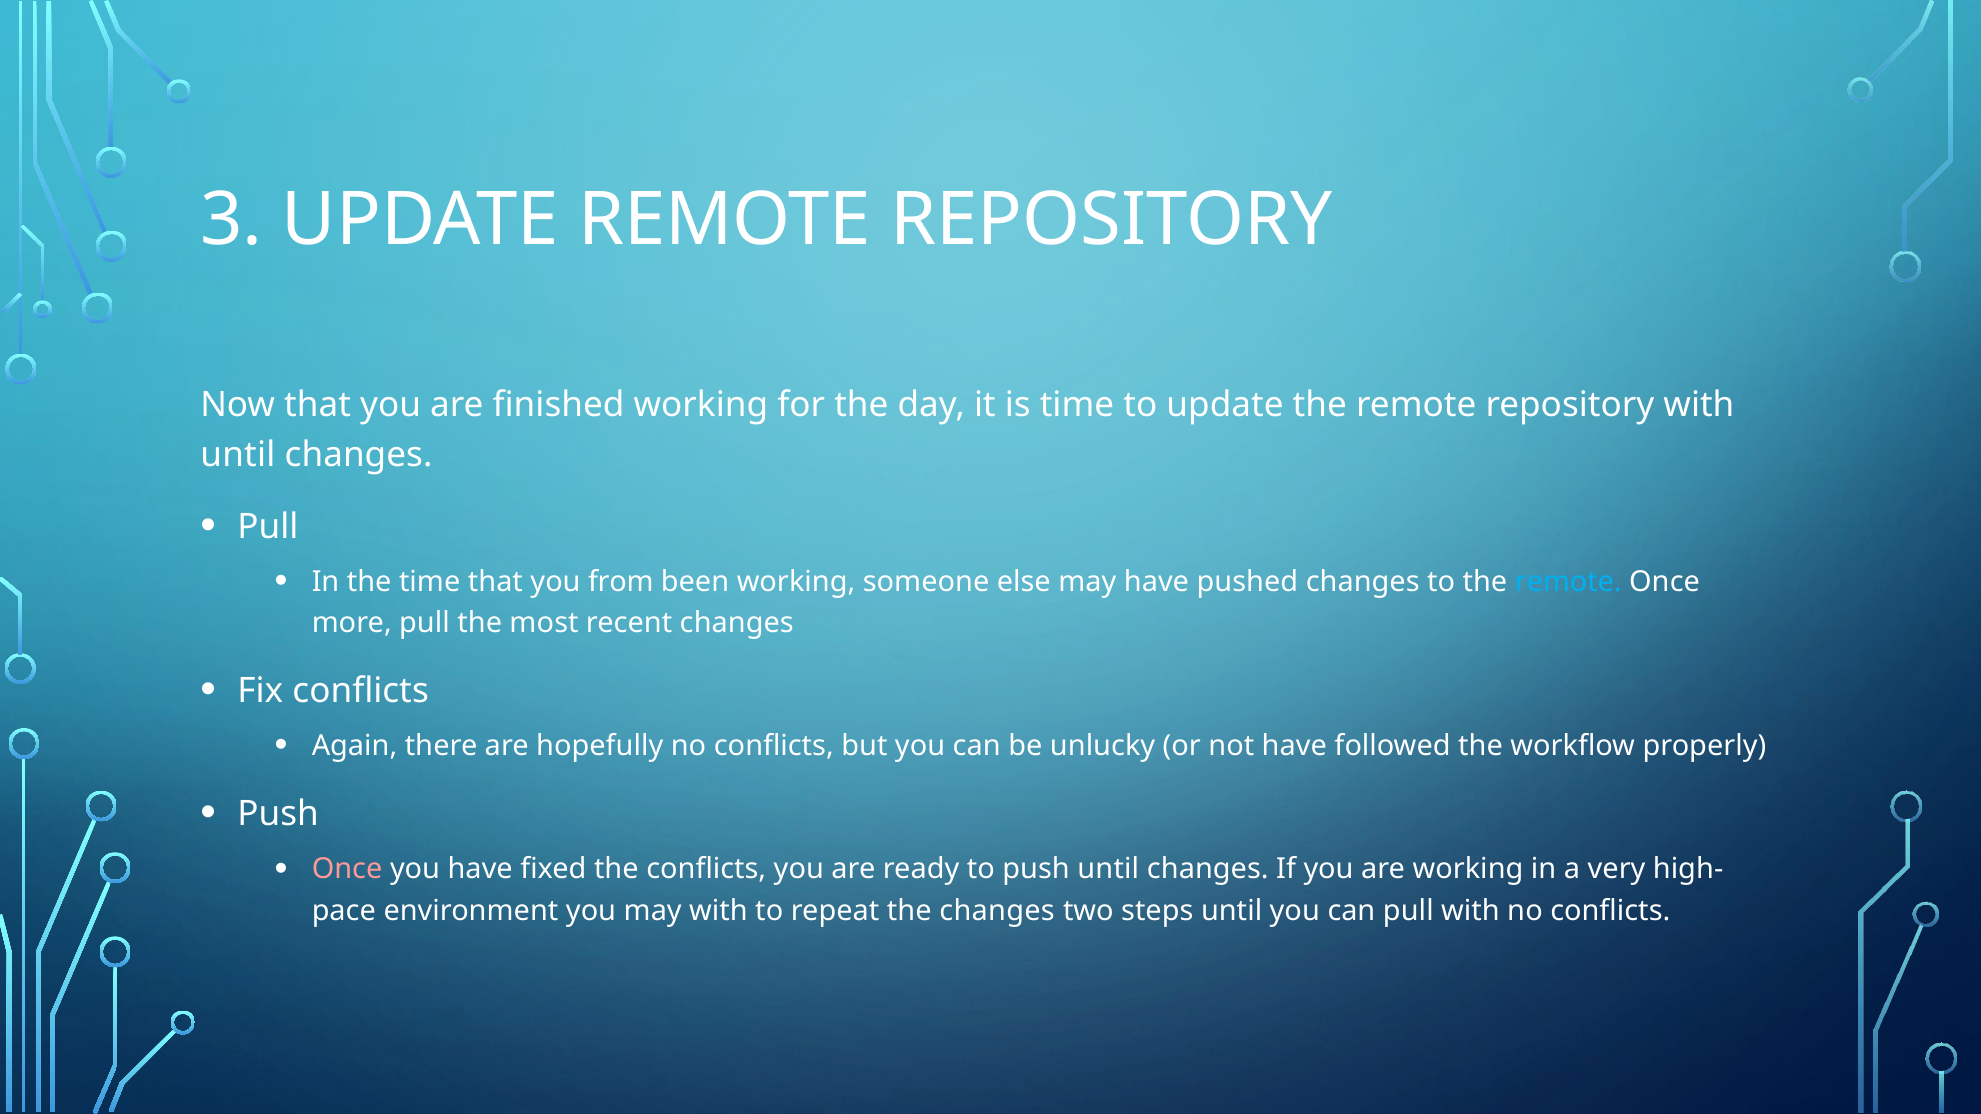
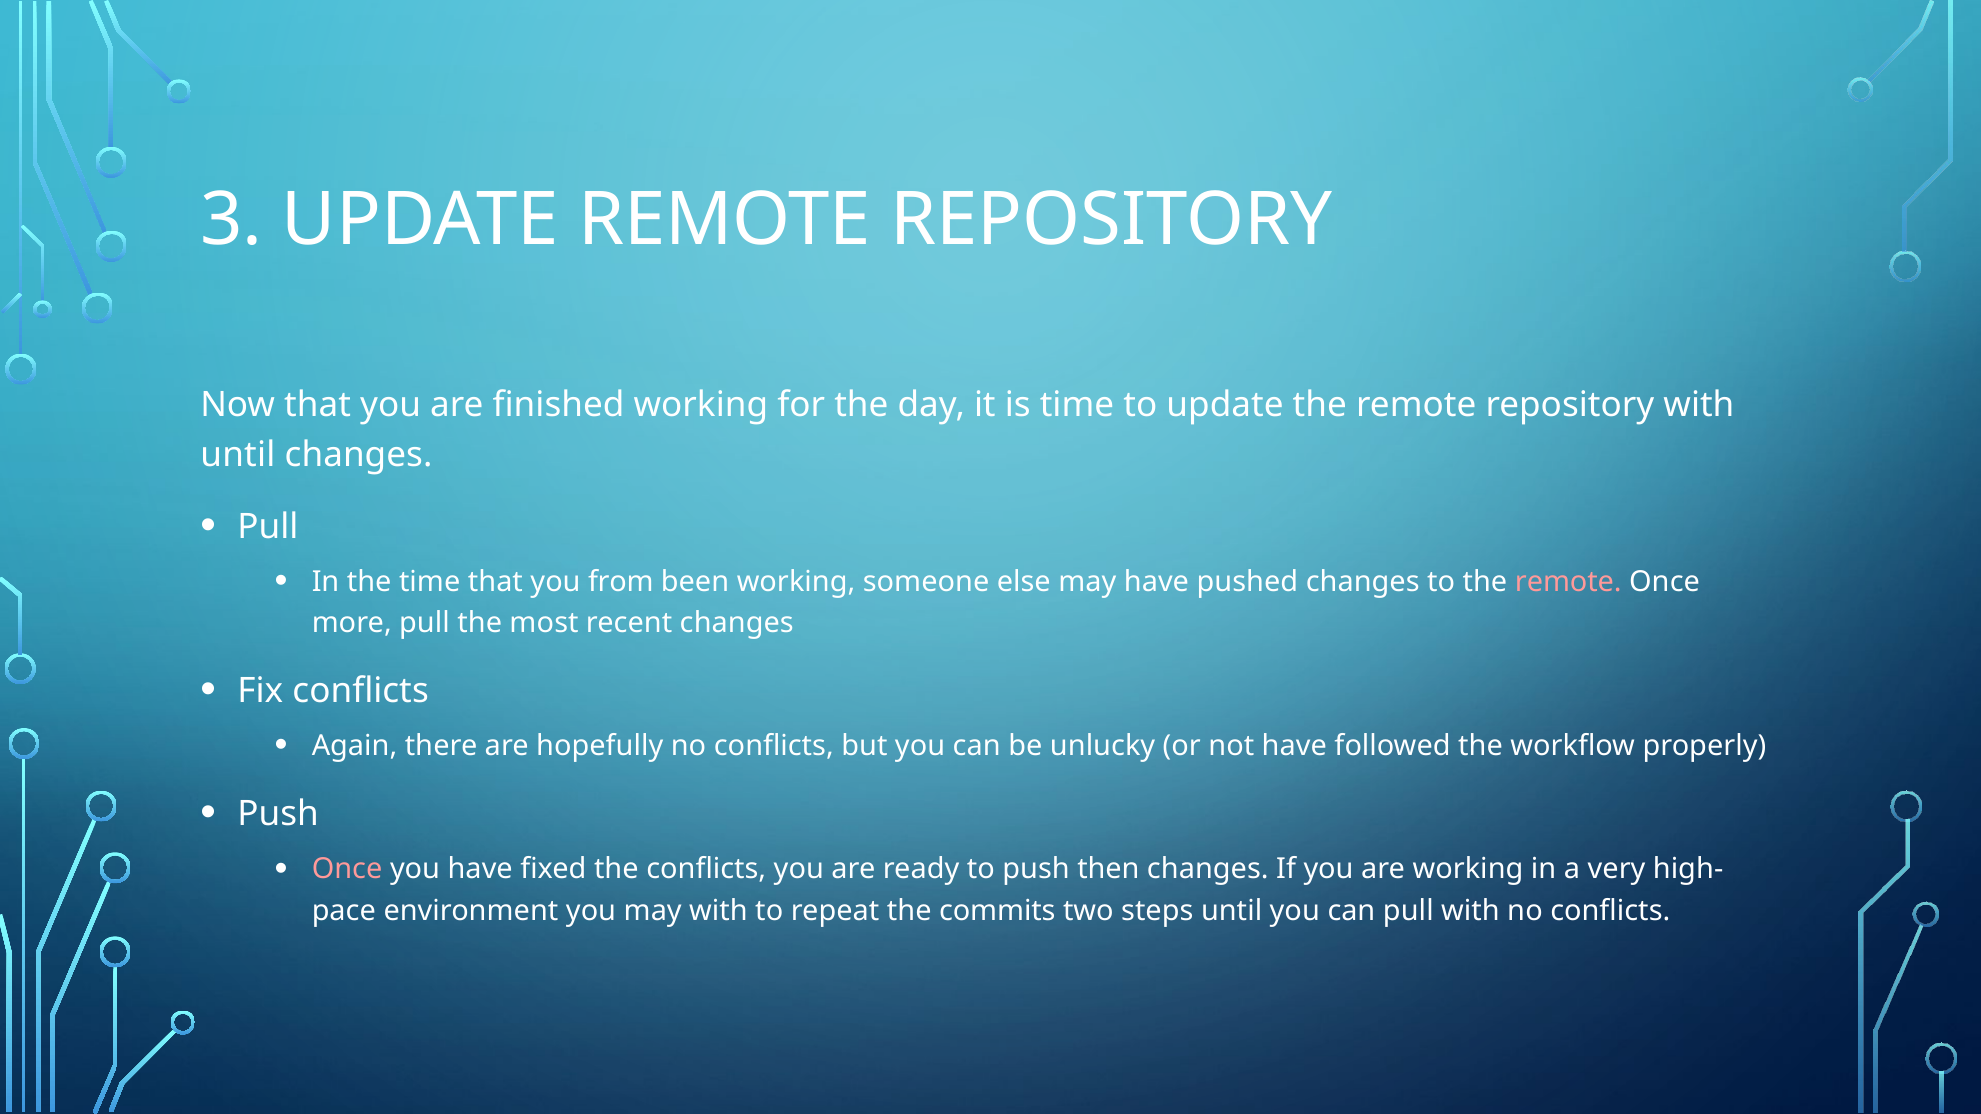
remote colour: light blue -> pink (1568, 582)
push until: until -> then (1108, 870)
the changes: changes -> commits (997, 911)
